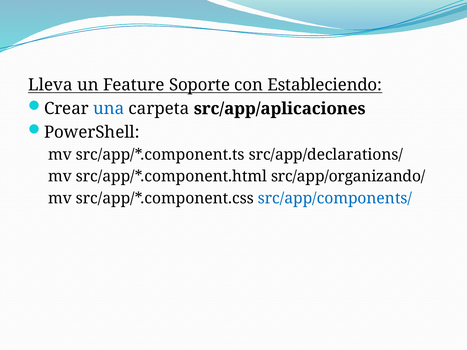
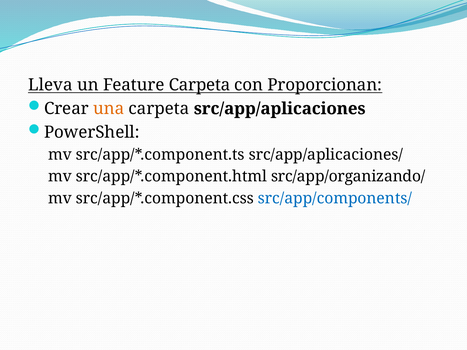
Feature Soporte: Soporte -> Carpeta (200, 85)
Estableciendo: Estableciendo -> Proporcionan (325, 85)
una colour: blue -> orange (109, 109)
src/app/declarations/: src/app/declarations/ -> src/app/aplicaciones/ (326, 155)
